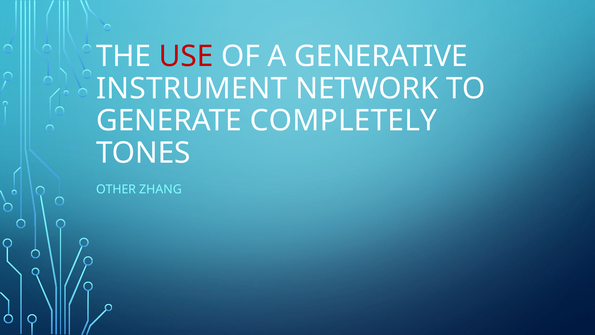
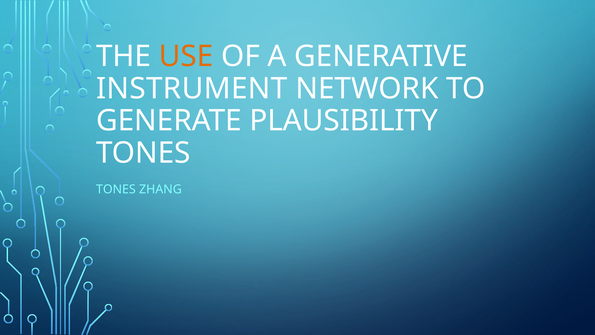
USE colour: red -> orange (186, 56)
COMPLETELY: COMPLETELY -> PLAUSIBILITY (344, 121)
OTHER: OTHER -> TONES (116, 189)
